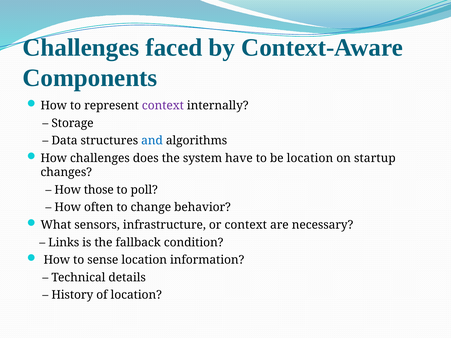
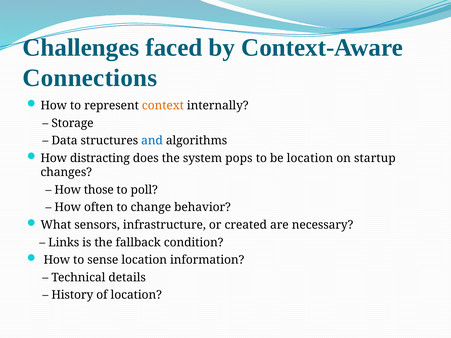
Components: Components -> Connections (90, 78)
context colour: purple -> orange (163, 106)
How challenges: challenges -> distracting (100, 158)
have: have -> pops (239, 158)
or context: context -> created (246, 225)
